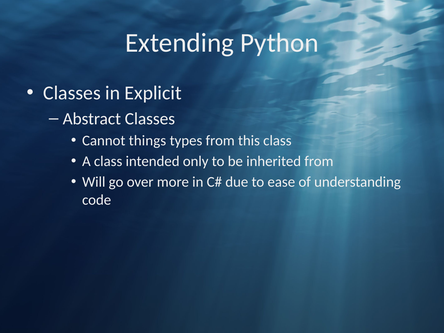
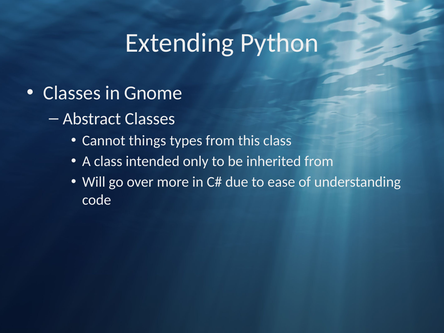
Explicit: Explicit -> Gnome (153, 93)
